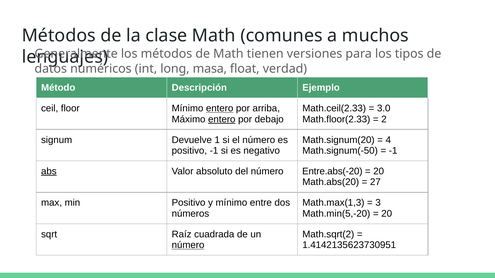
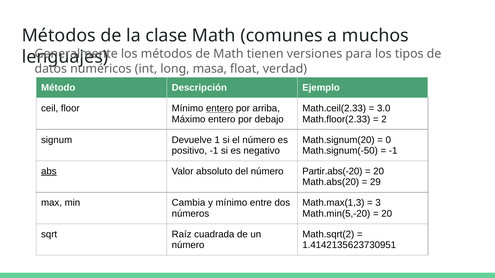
entero underline: present -> none (222, 119)
4: 4 -> 0 (388, 140)
Entre.abs(-20: Entre.abs(-20 -> Partir.abs(-20 (332, 172)
27: 27 -> 29 (375, 182)
min Positivo: Positivo -> Cambia (189, 203)
número underline: present -> none (188, 245)
